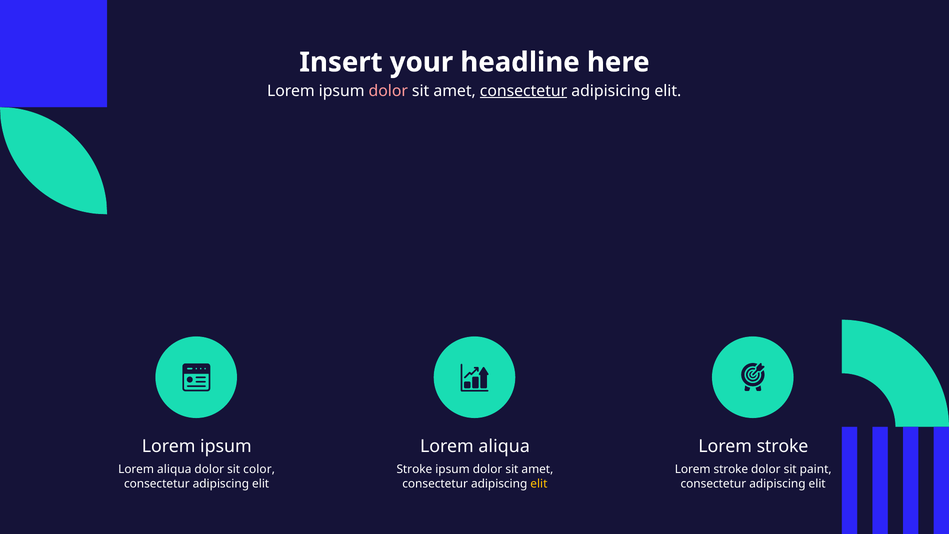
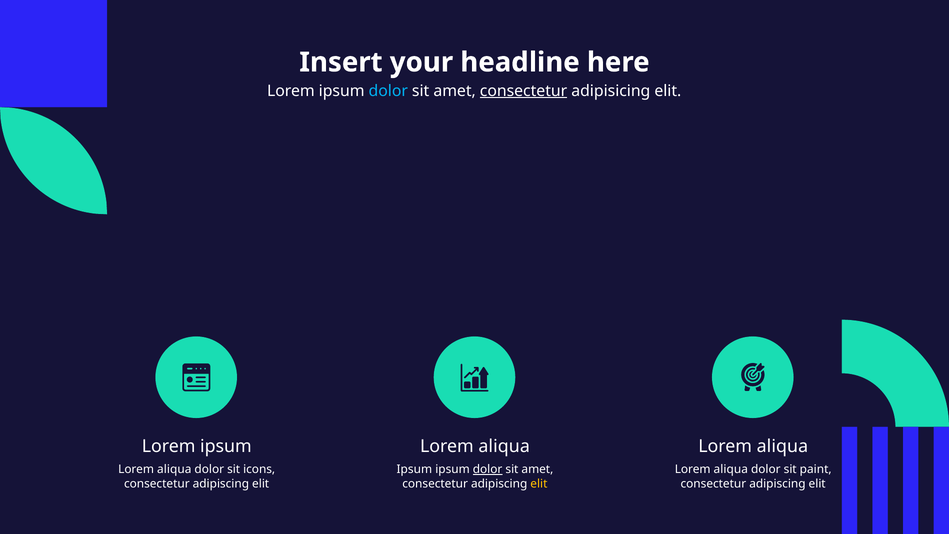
dolor colour: pink -> light blue (388, 91)
stroke: stroke -> aliqua (782, 446)
color: color -> icons (259, 469)
Stroke: Stroke -> Ipsum (414, 469)
dolor underline: none -> present (488, 469)
stroke: stroke -> aliqua (731, 469)
